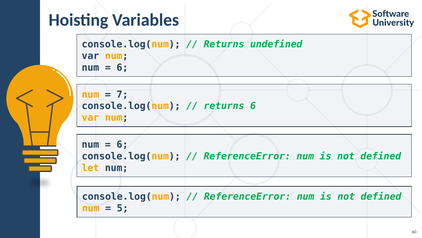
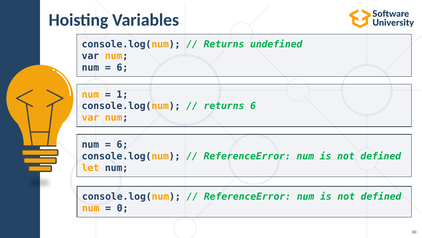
7: 7 -> 1 (122, 94)
5: 5 -> 0 (123, 208)
